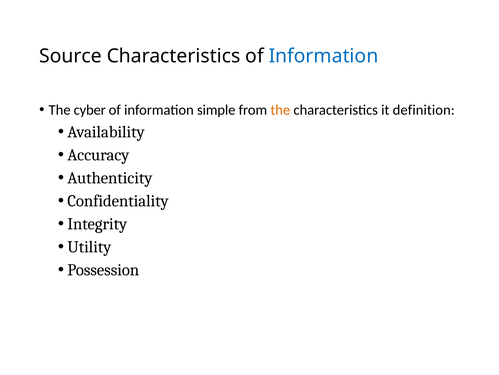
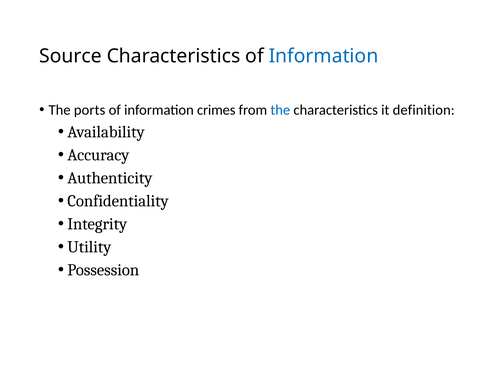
cyber: cyber -> ports (90, 110)
simple: simple -> crimes (216, 110)
the colour: orange -> blue (280, 110)
